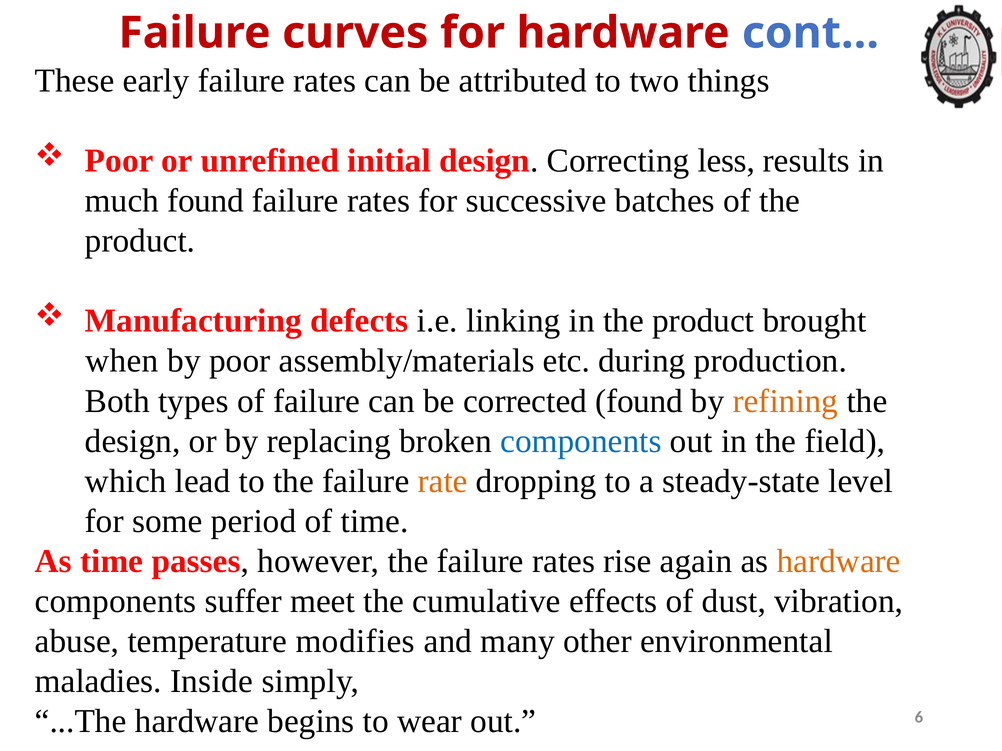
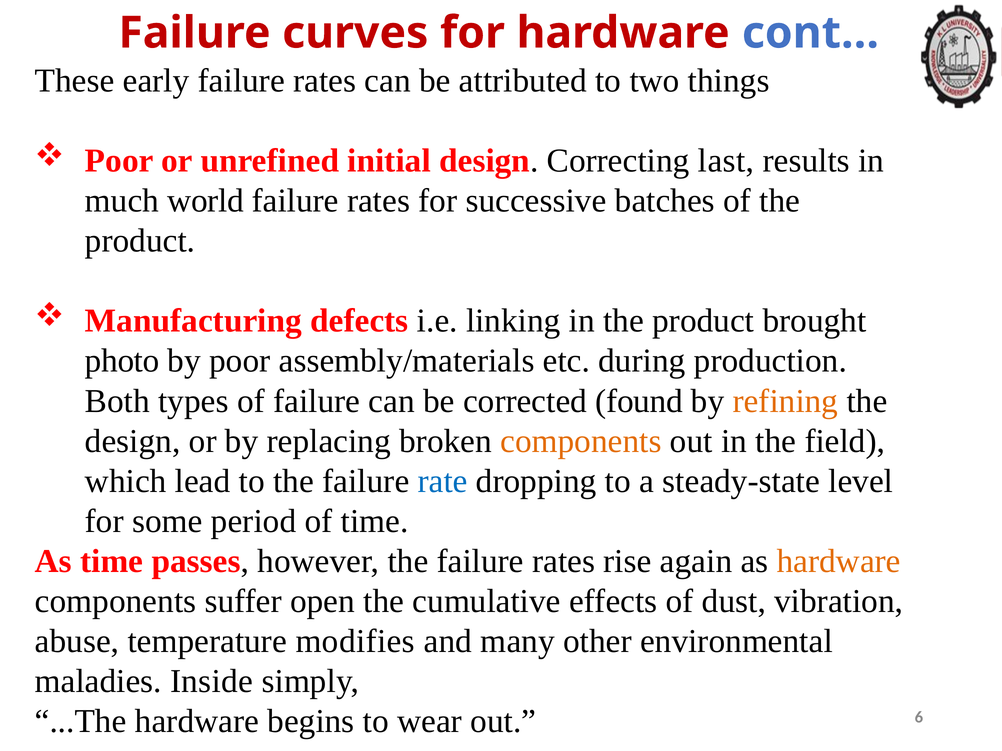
less: less -> last (726, 161)
much found: found -> world (206, 201)
when: when -> photo (122, 361)
components colour: blue -> orange (581, 441)
rate colour: orange -> blue (443, 481)
meet: meet -> open (323, 602)
